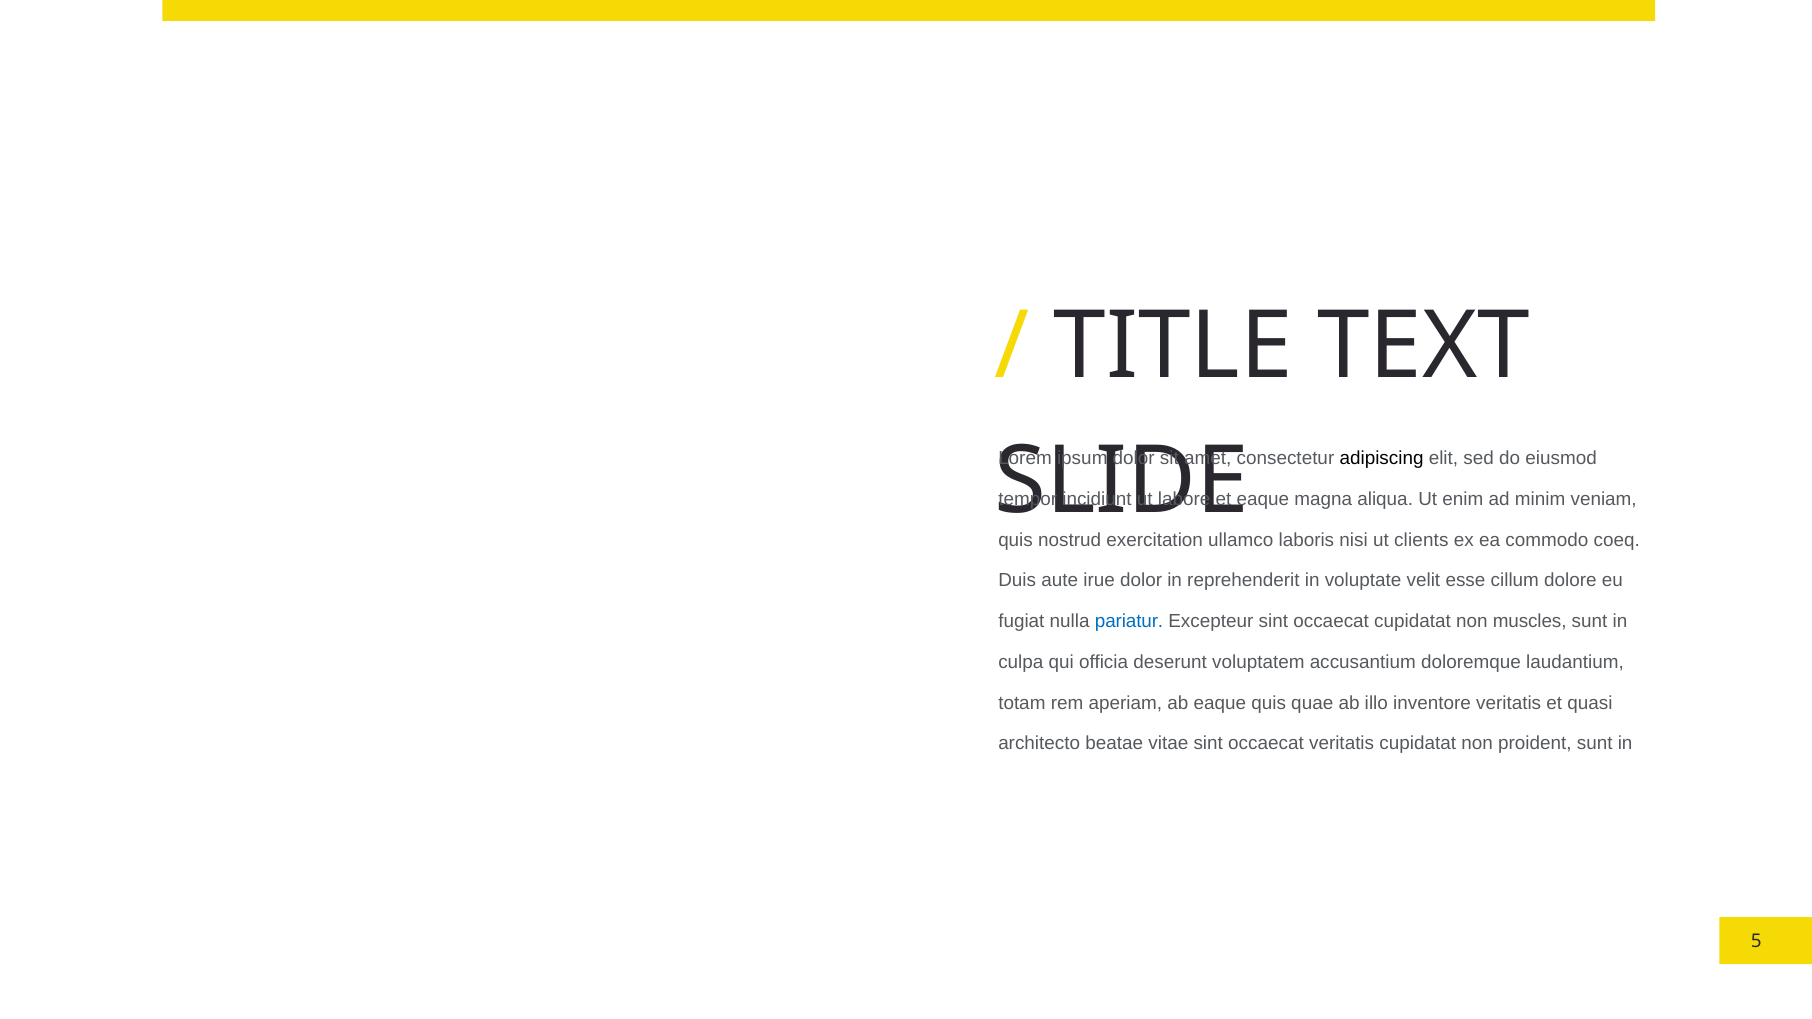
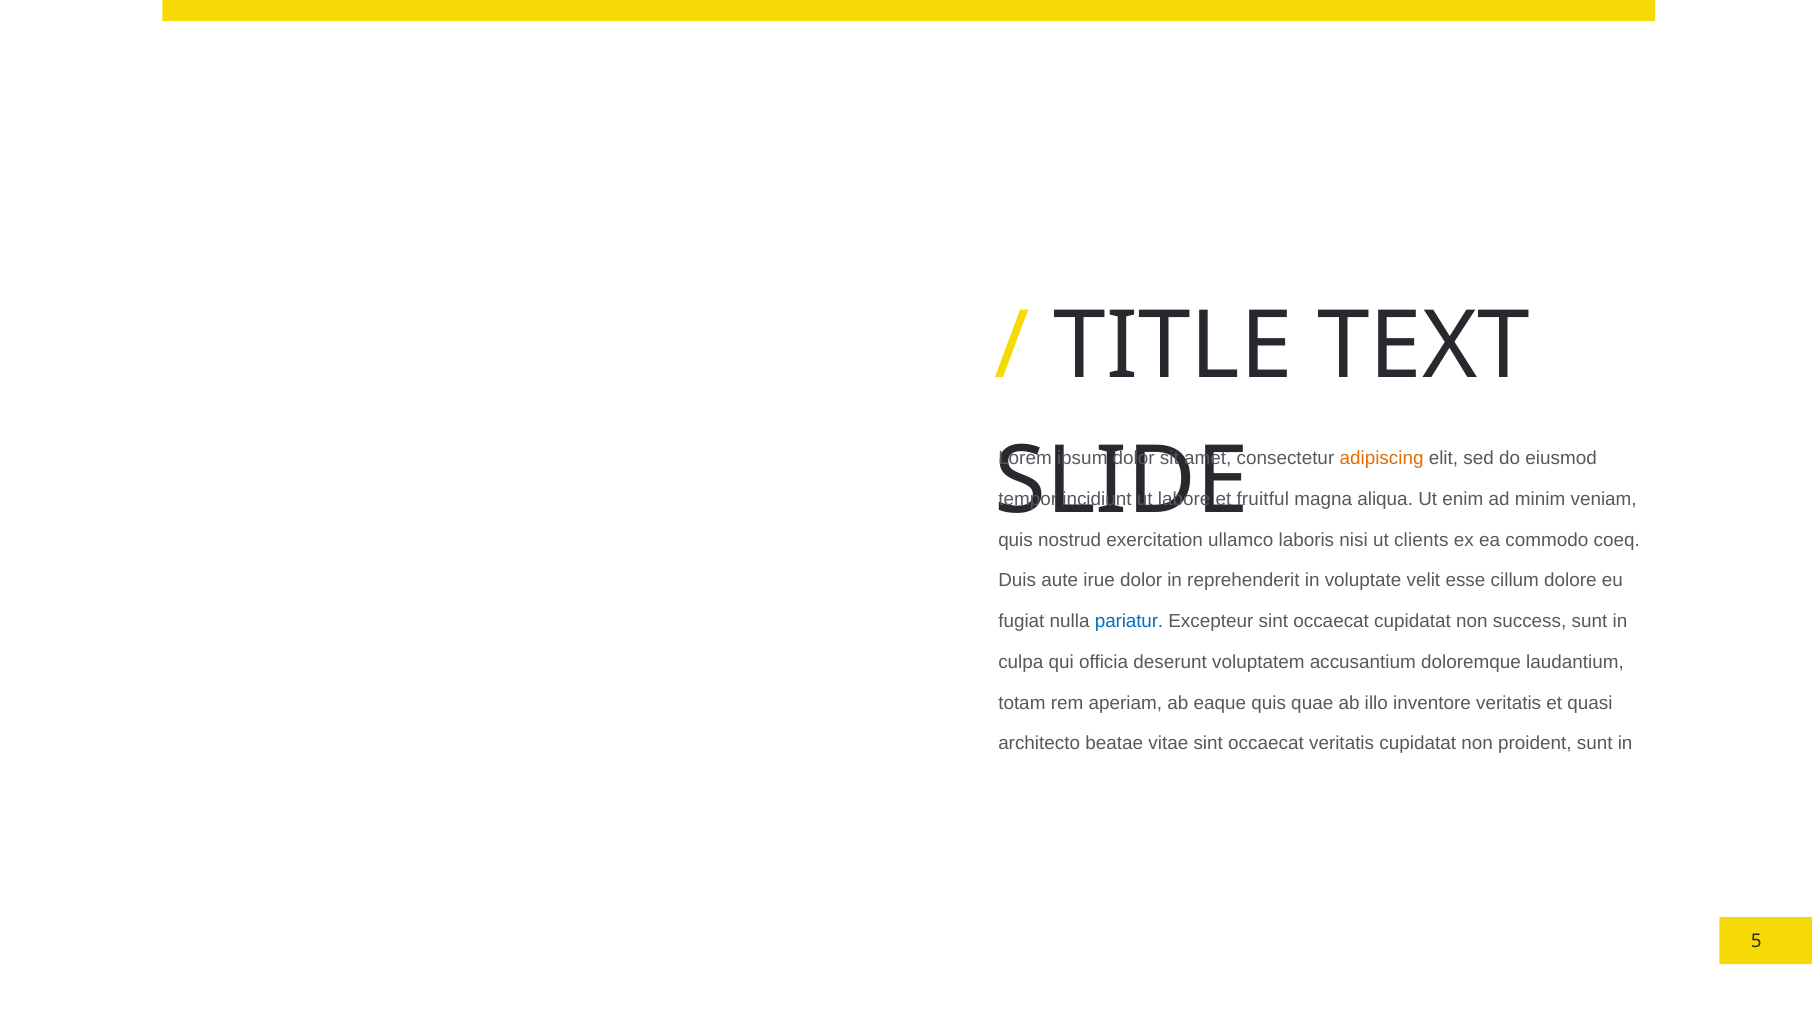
adipiscing colour: black -> orange (1382, 459)
eaque: eaque -> fruitful (1263, 499)
muscles: muscles -> success (1530, 622)
